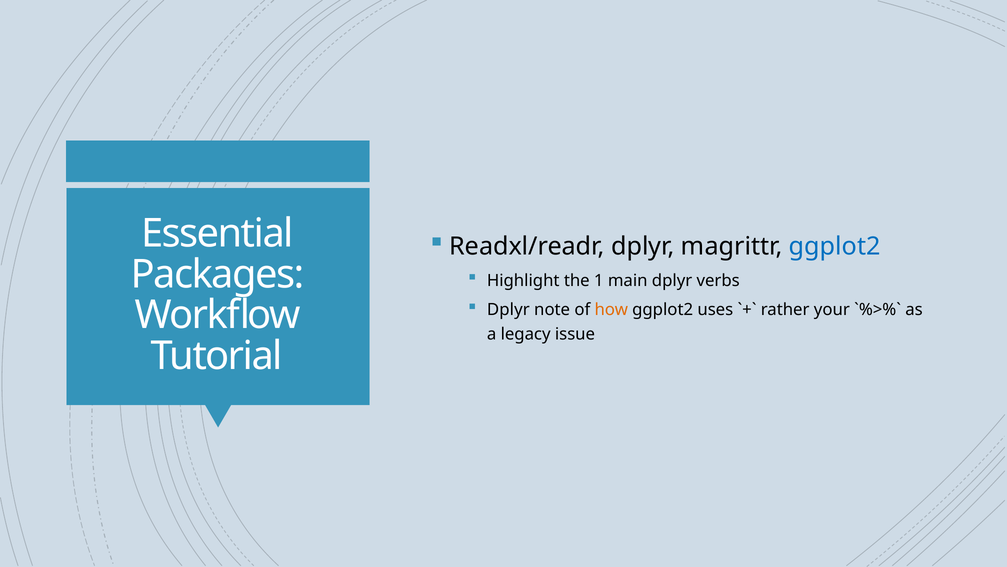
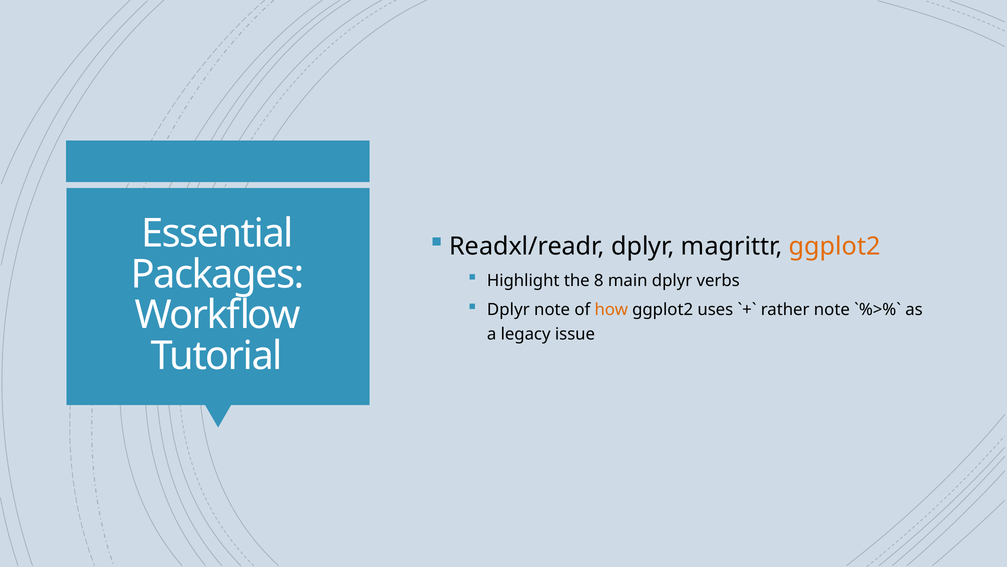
ggplot2 colour: blue -> orange (835, 246)
1: 1 -> 8 (599, 280)
rather your: your -> note (832, 310)
